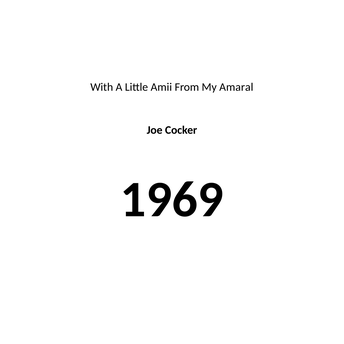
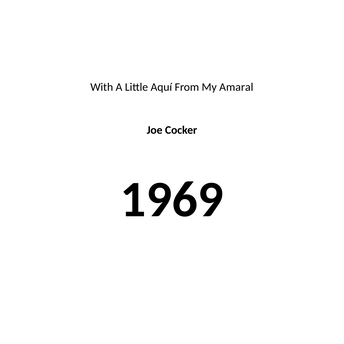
Amii: Amii -> Aquí (161, 87)
